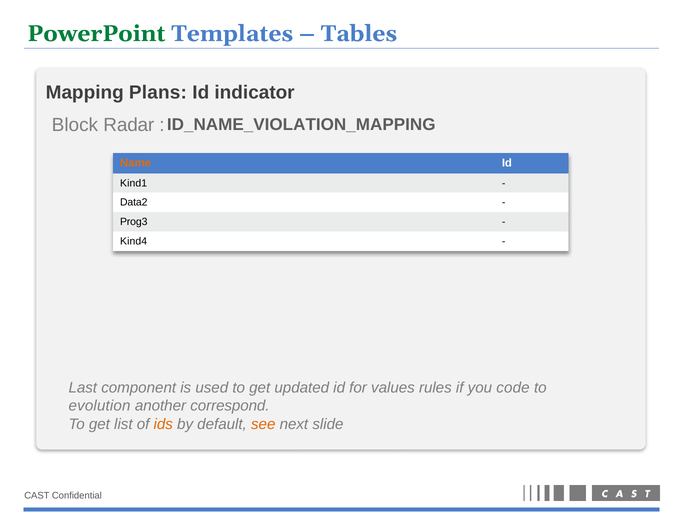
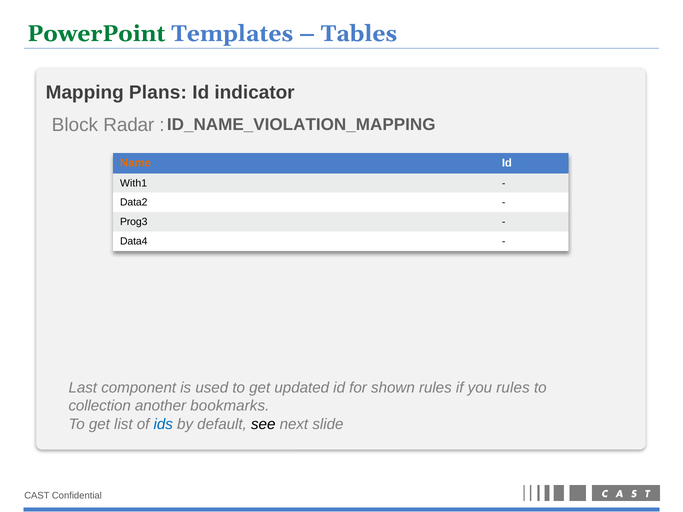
Kind1: Kind1 -> With1 (134, 183)
Kind4: Kind4 -> Data4 (134, 241)
values: values -> shown (393, 388)
you code: code -> rules (513, 388)
evolution: evolution -> collection (100, 406)
correspond: correspond -> bookmarks (230, 406)
ids colour: orange -> blue (163, 424)
see colour: orange -> black (263, 424)
